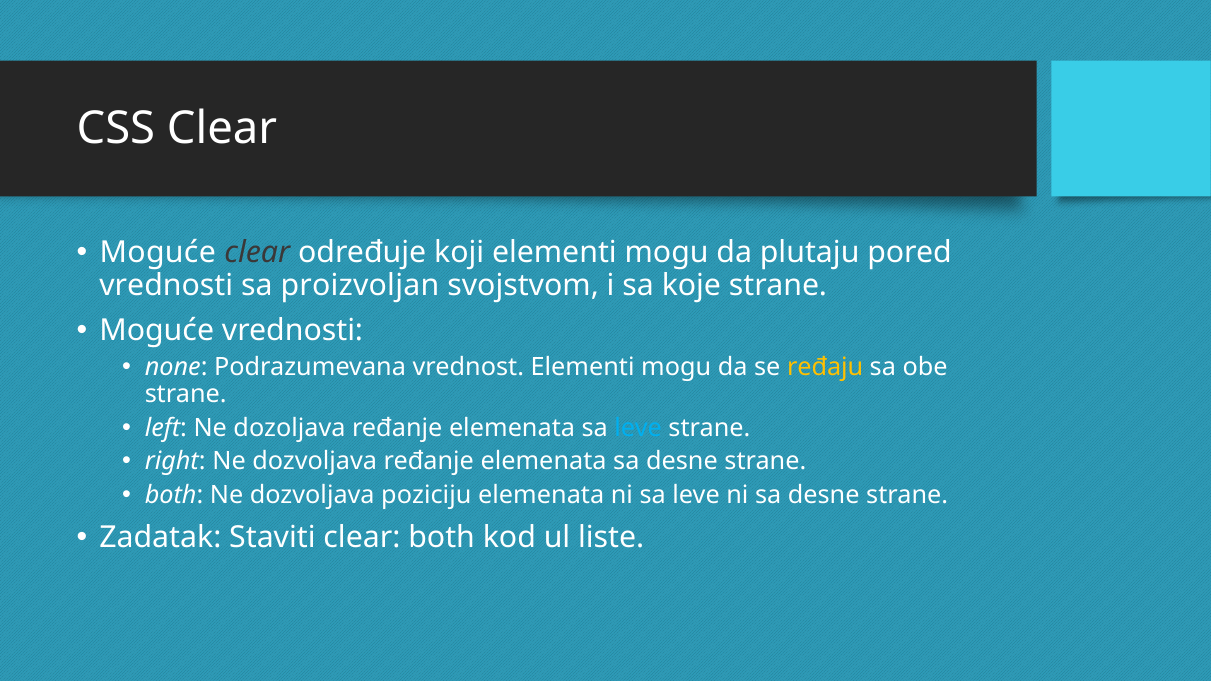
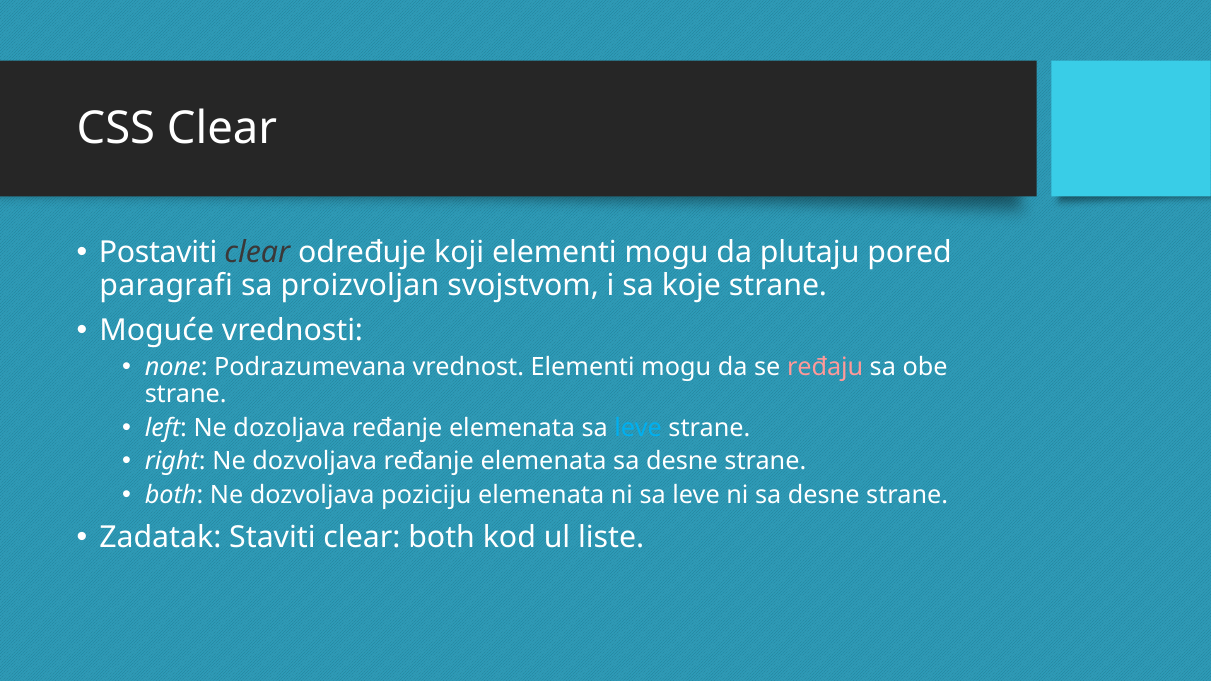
Moguće: Moguće -> Postaviti (158, 253)
vrednosti: vrednosti -> paragrafi (166, 286)
ređaju colour: yellow -> pink (825, 367)
